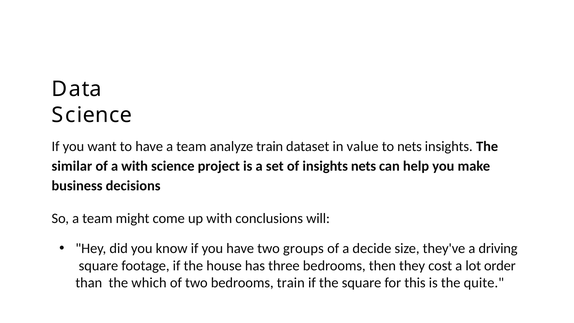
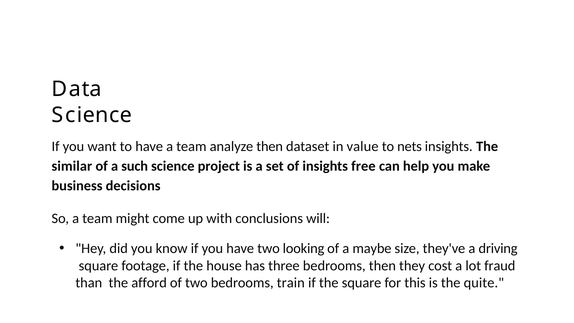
analyze train: train -> then (270, 146)
a with: with -> such (135, 166)
insights nets: nets -> free (363, 166)
groups: groups -> looking (304, 248)
decide: decide -> maybe (372, 248)
order: order -> fraud (500, 266)
which: which -> afford (149, 283)
